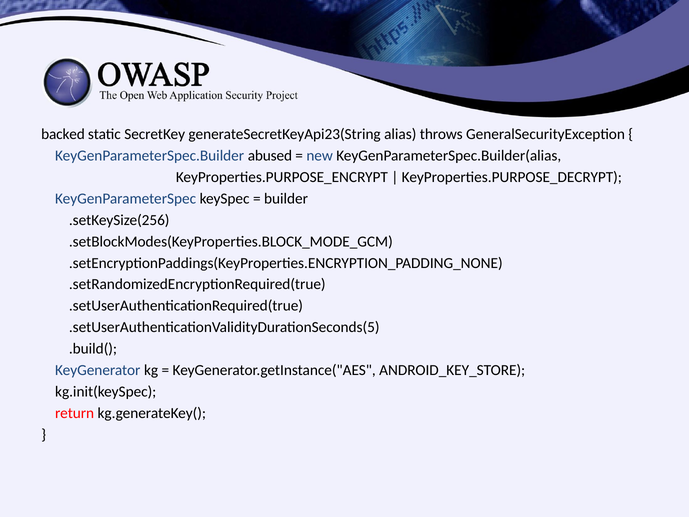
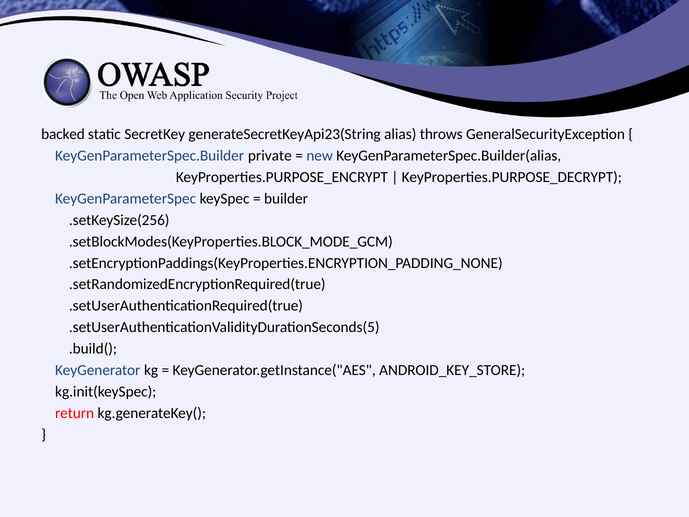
abused: abused -> private (270, 156)
